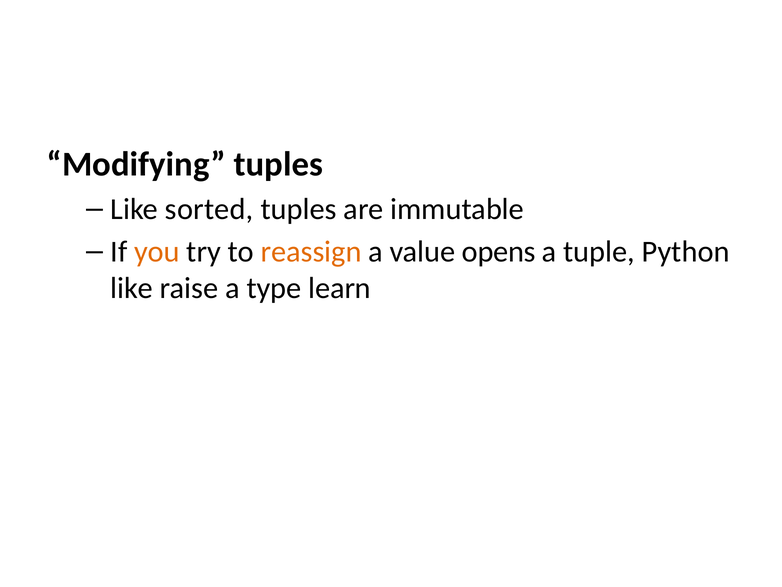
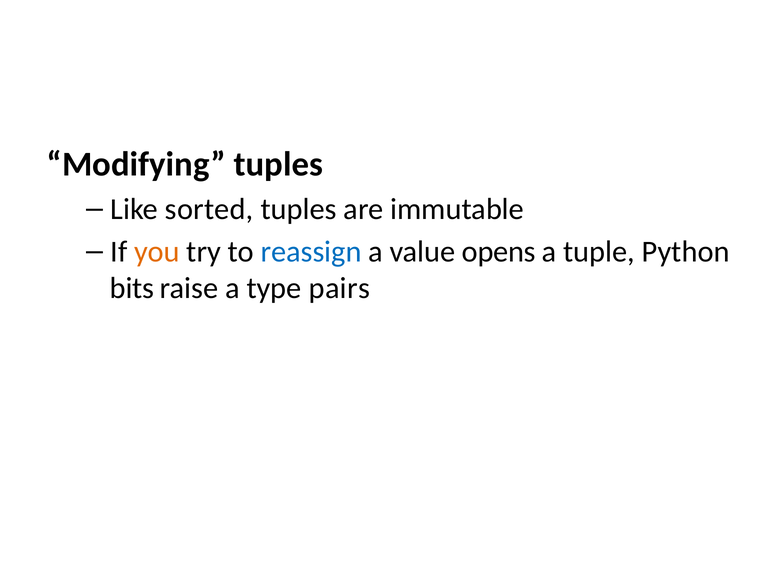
reassign colour: orange -> blue (311, 252)
like: like -> bits (132, 288)
learn: learn -> pairs (339, 288)
